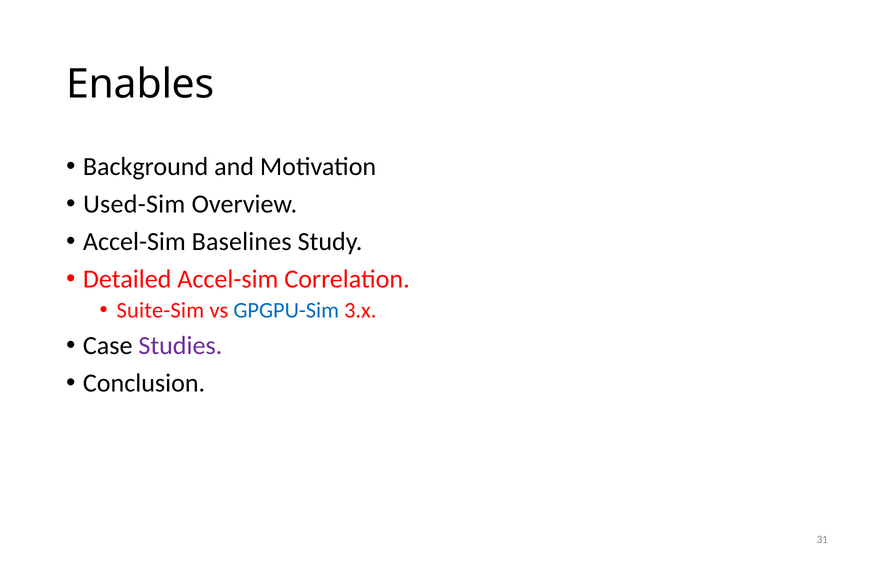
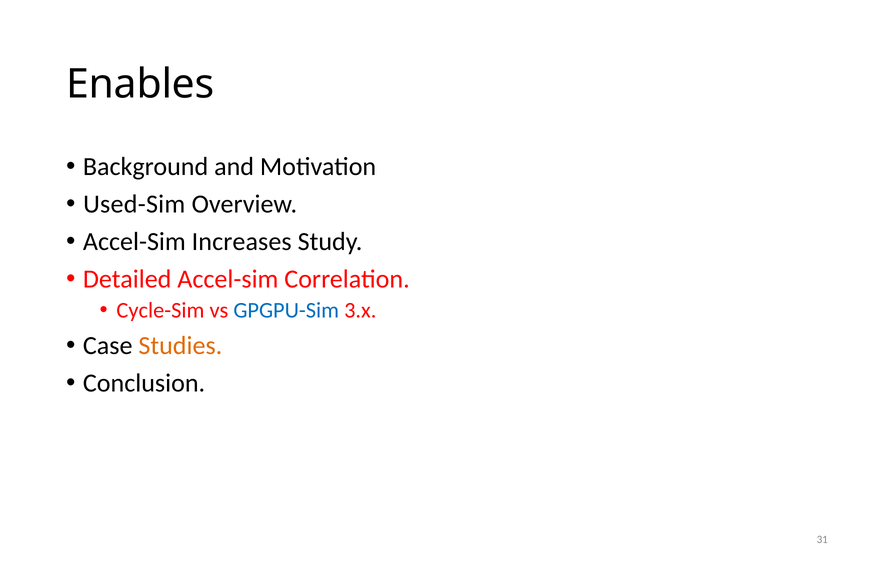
Baselines: Baselines -> Increases (242, 242)
Suite-Sim: Suite-Sim -> Cycle-Sim (160, 310)
Studies colour: purple -> orange (180, 345)
